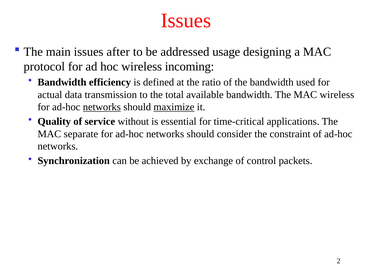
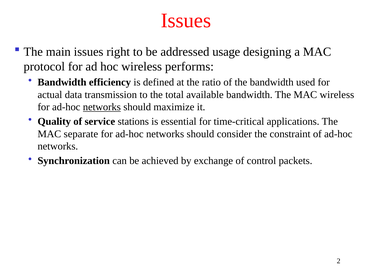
after: after -> right (118, 52)
incoming: incoming -> performs (189, 67)
maximize underline: present -> none (174, 107)
without: without -> stations (133, 121)
